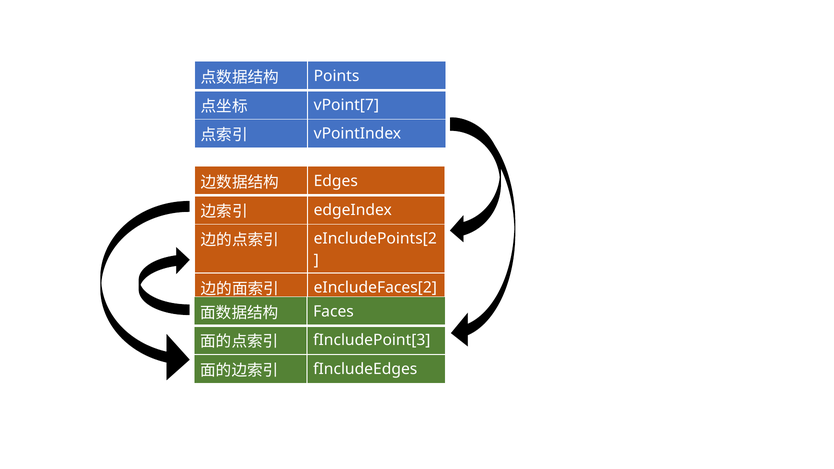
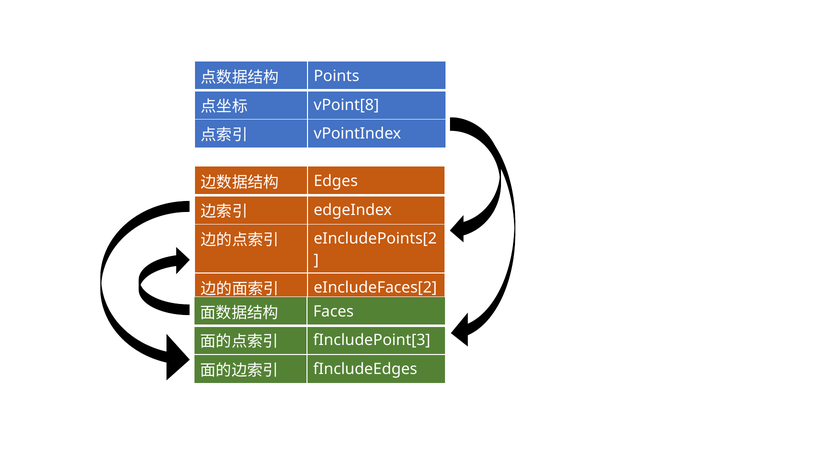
vPoint[7: vPoint[7 -> vPoint[8 (346, 105)
